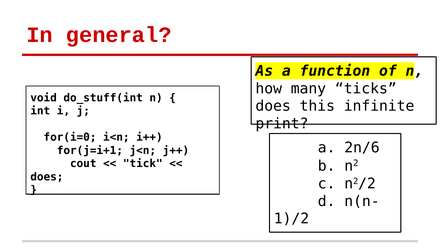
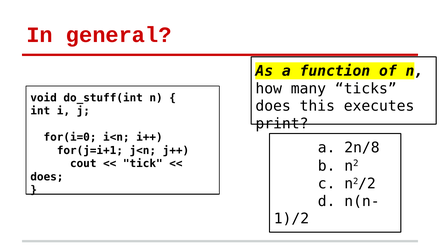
infinite: infinite -> executes (379, 106)
2n/6: 2n/6 -> 2n/8 (362, 148)
